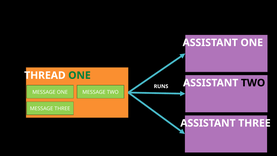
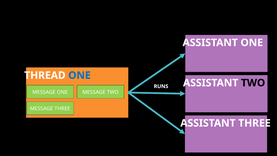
ONE colour: green -> blue (79, 75)
